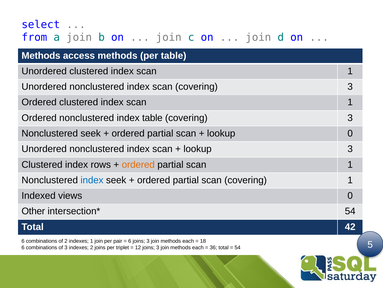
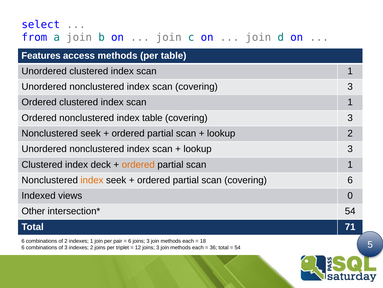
Methods: Methods -> Features (41, 55)
lookup 0: 0 -> 2 (350, 133)
rows: rows -> deck (101, 164)
index colour: blue -> orange (92, 180)
covering 1: 1 -> 6 (350, 180)
42: 42 -> 71 (350, 226)
